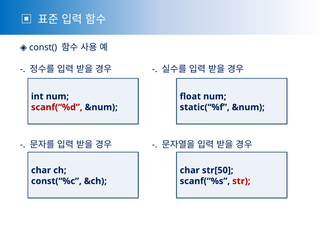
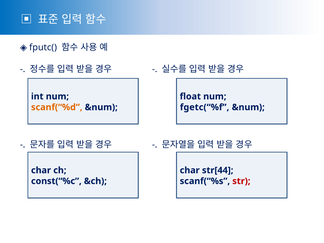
const(: const( -> fputc( (43, 47)
scanf(“%d colour: red -> orange (57, 107)
static(“%f: static(“%f -> fgetc(“%f (205, 107)
str[50: str[50 -> str[44 (218, 170)
